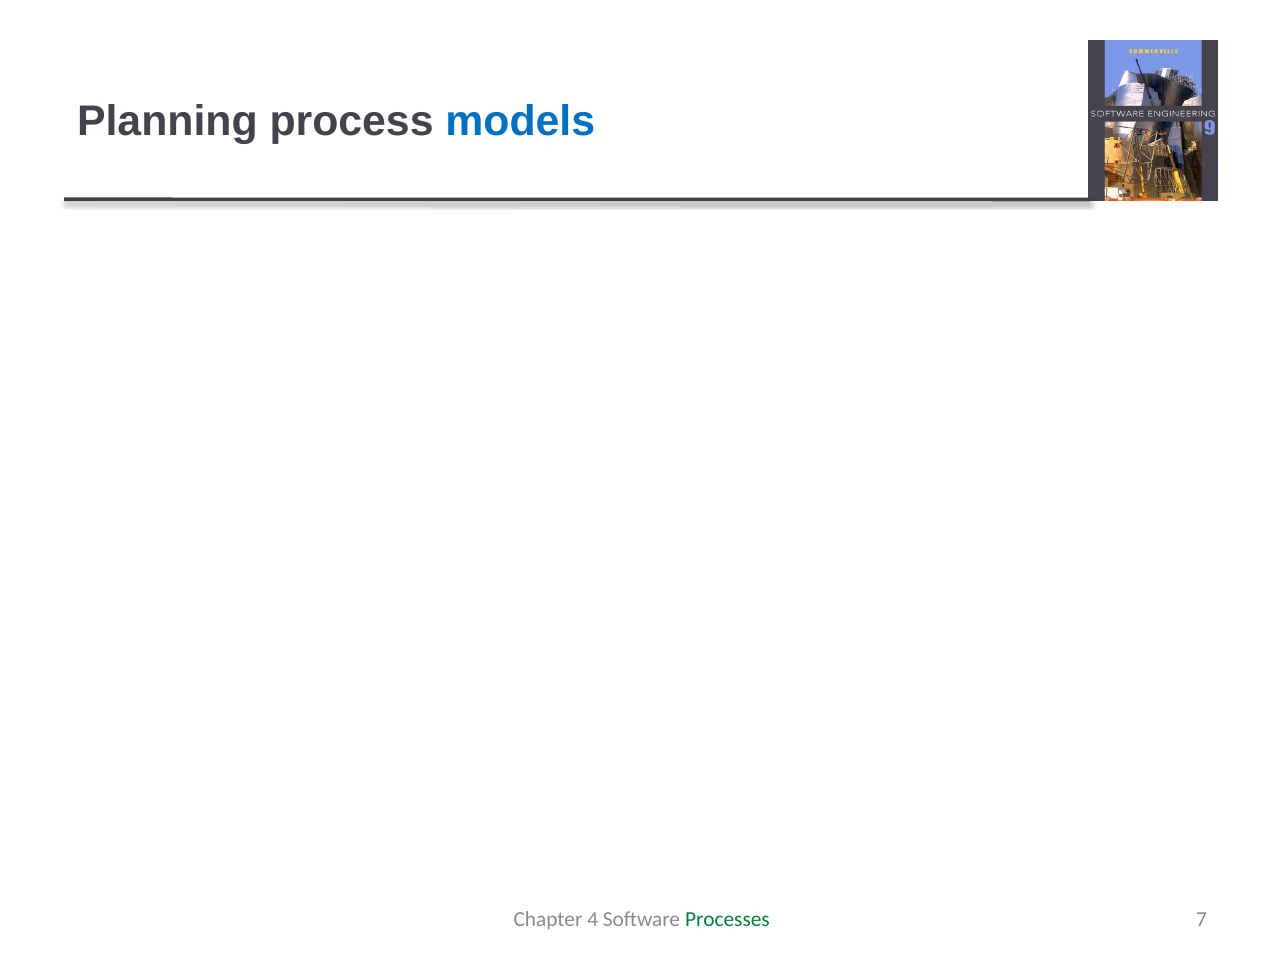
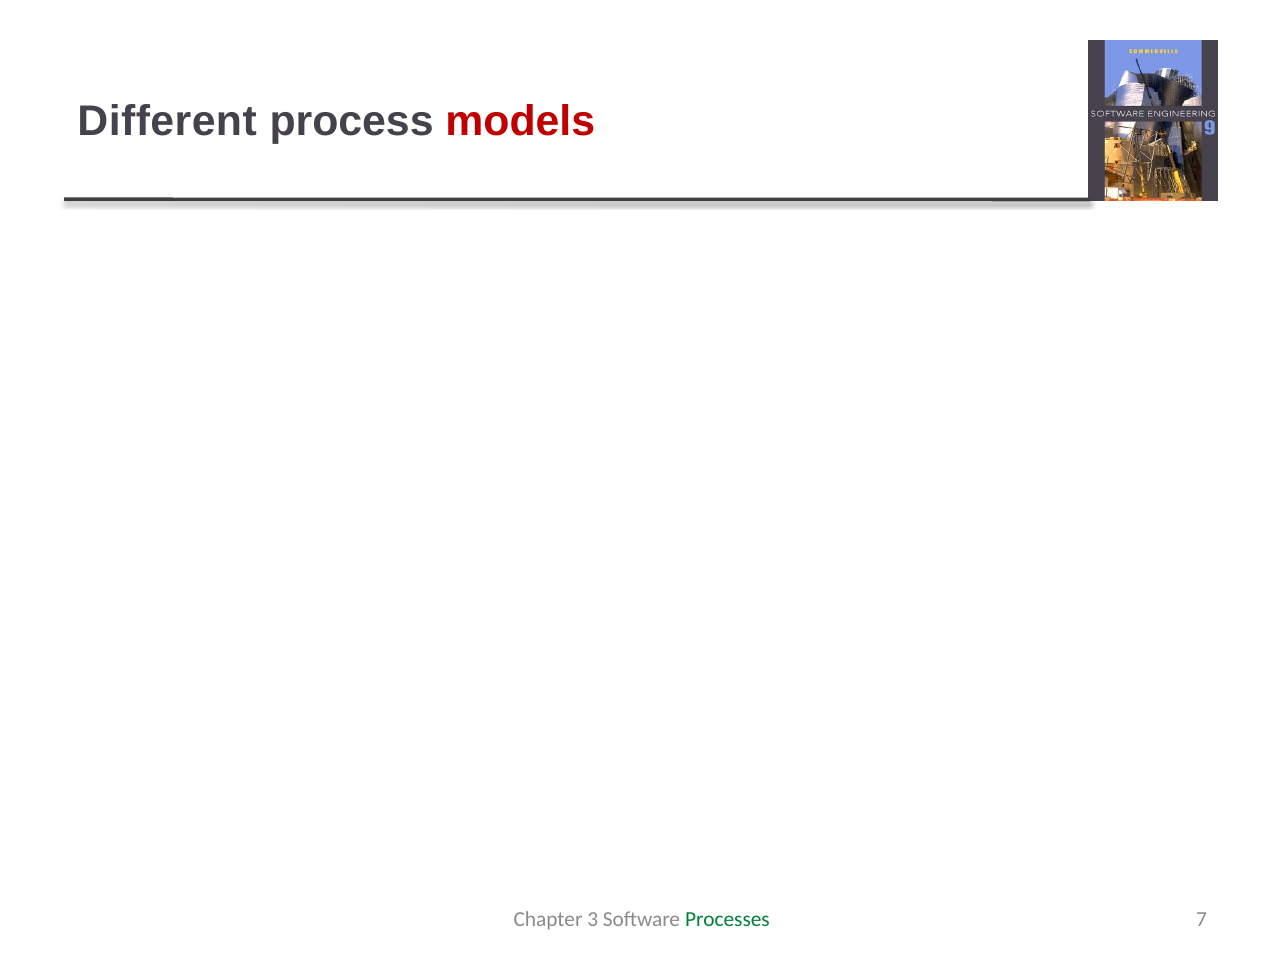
Planning: Planning -> Different (167, 122)
models colour: blue -> red (520, 122)
4: 4 -> 3 (593, 920)
